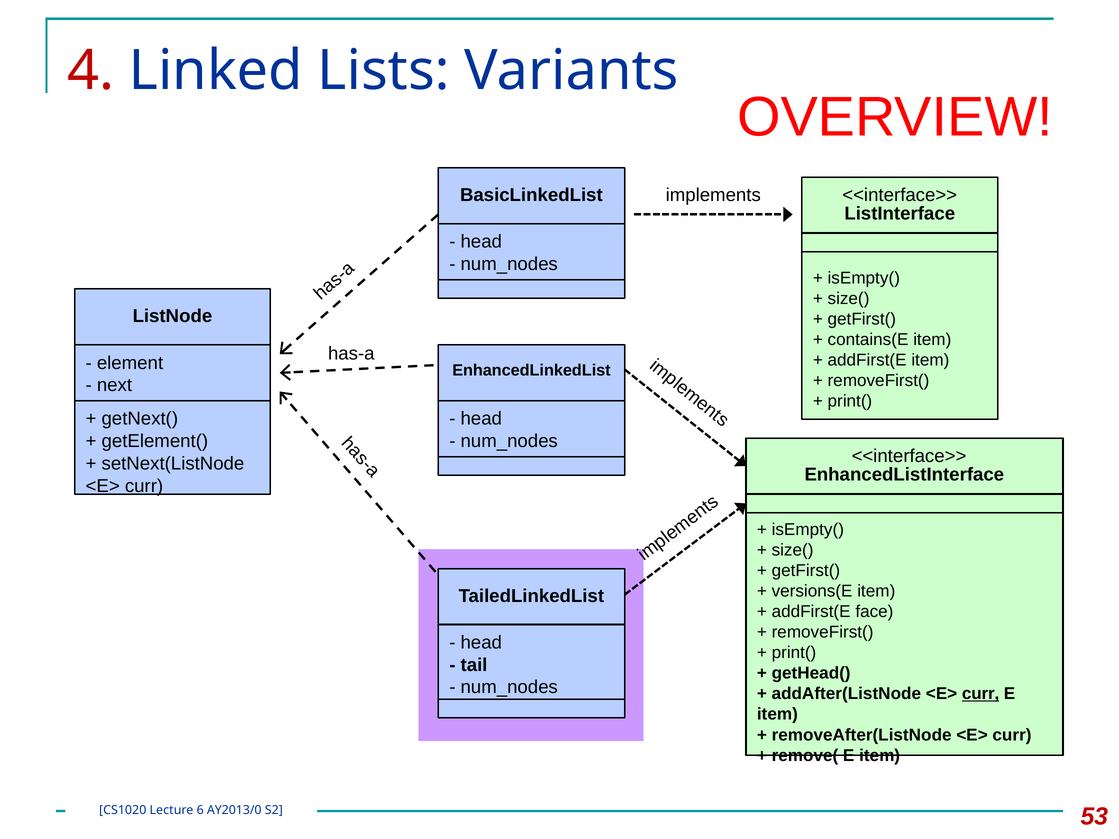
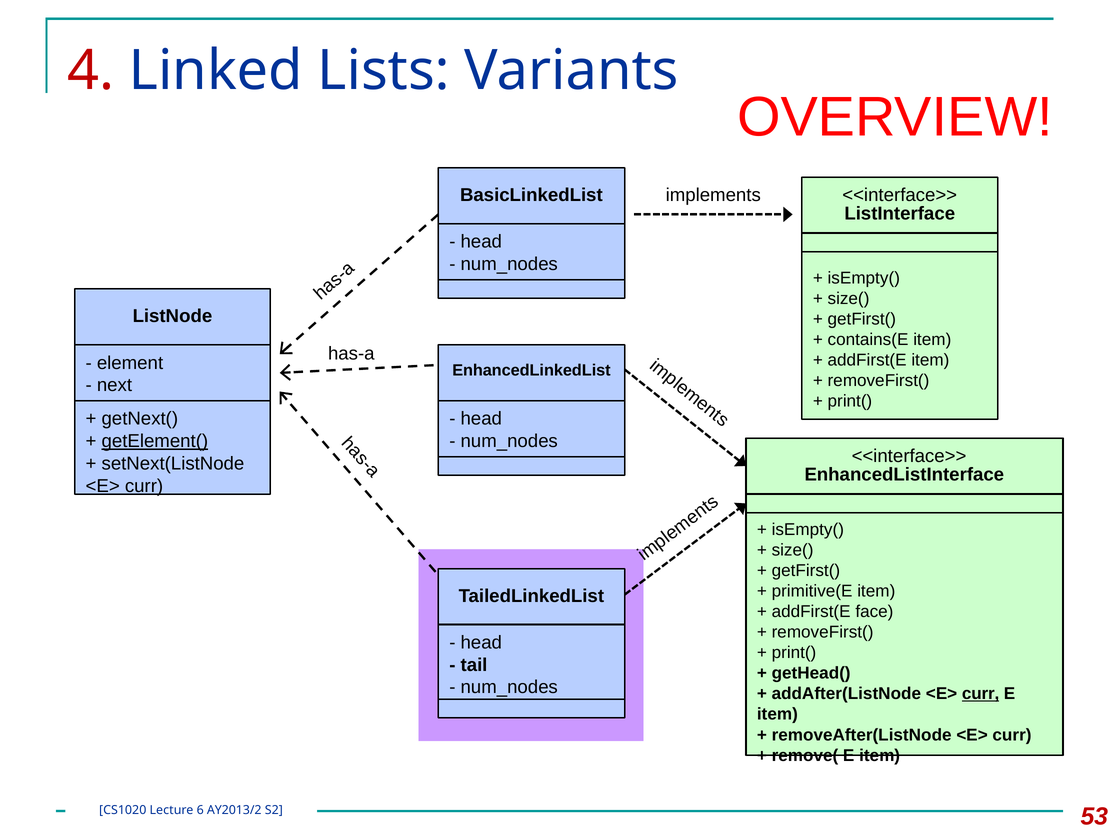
getElement( underline: none -> present (155, 441)
versions(E: versions(E -> primitive(E (812, 591)
AY2013/0: AY2013/0 -> AY2013/2 (234, 810)
